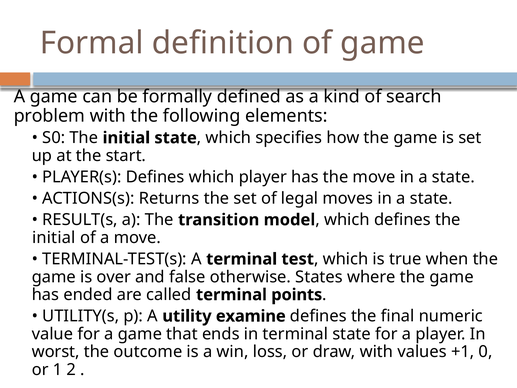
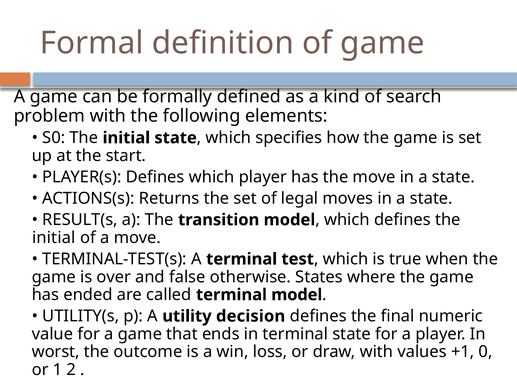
terminal points: points -> model (297, 295)
examine: examine -> decision (251, 316)
